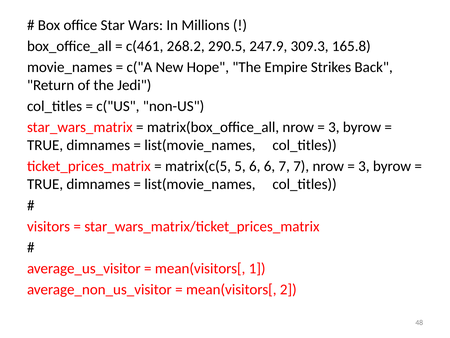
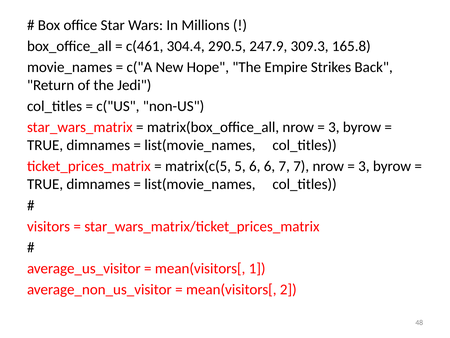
268.2: 268.2 -> 304.4 (186, 46)
